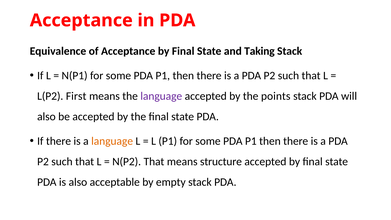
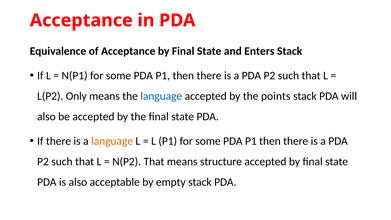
Taking: Taking -> Enters (259, 51)
First: First -> Only (76, 96)
language colour: purple -> blue (161, 96)
